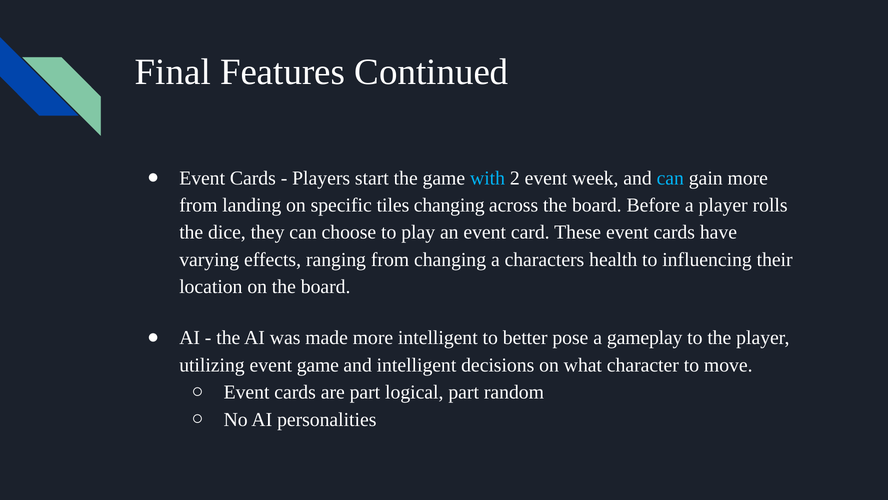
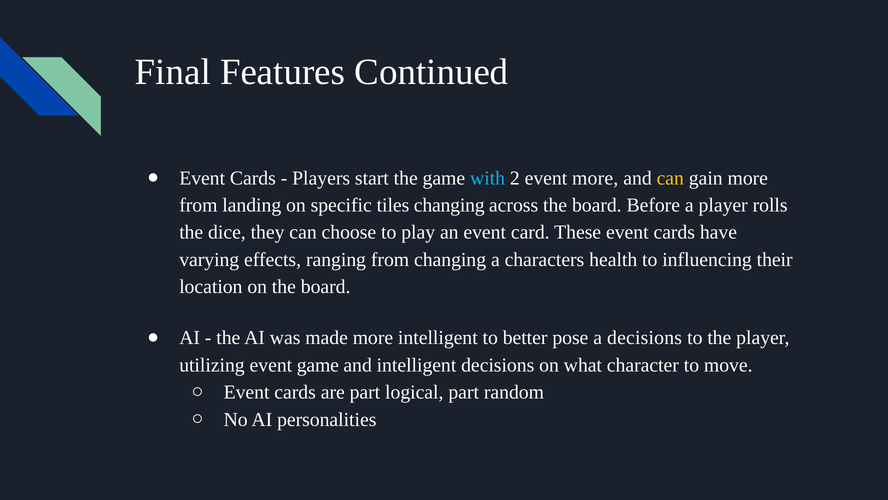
event week: week -> more (595, 178)
can colour: light blue -> yellow (670, 178)
a gameplay: gameplay -> decisions (645, 338)
